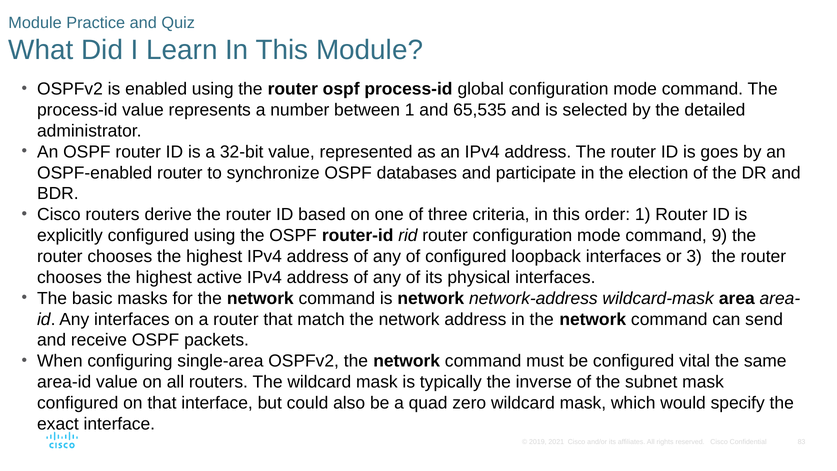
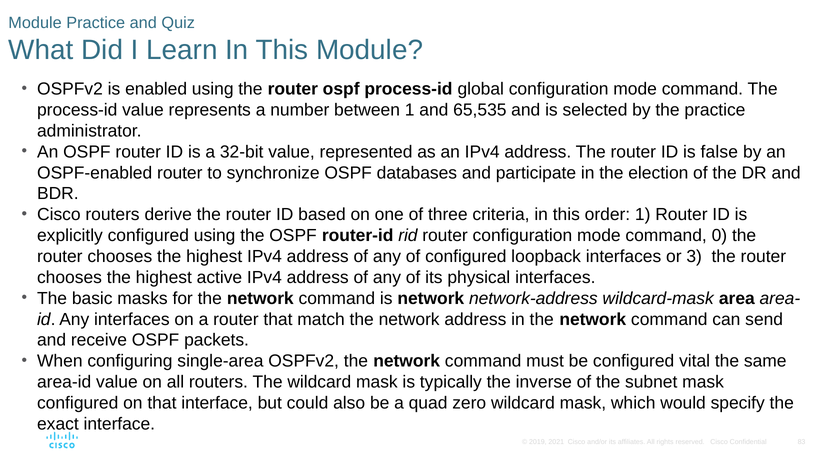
the detailed: detailed -> practice (715, 110)
goes: goes -> false (719, 152)
9: 9 -> 0 (719, 235)
